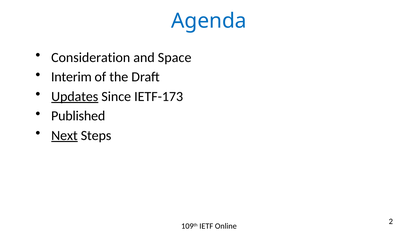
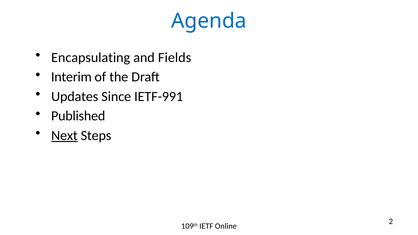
Consideration: Consideration -> Encapsulating (91, 58)
Space: Space -> Fields (175, 58)
Updates underline: present -> none (75, 97)
IETF-173: IETF-173 -> IETF-991 (159, 97)
